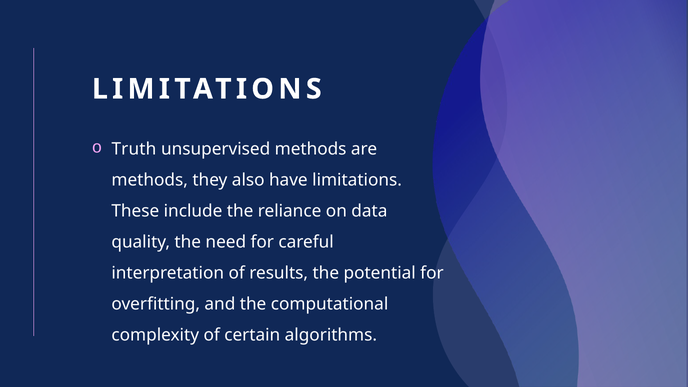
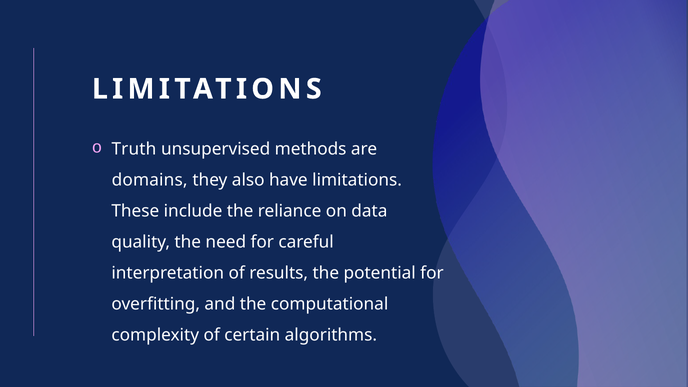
methods: methods -> domains (150, 180)
